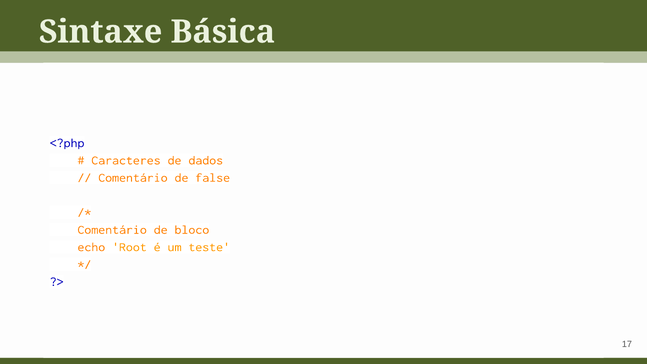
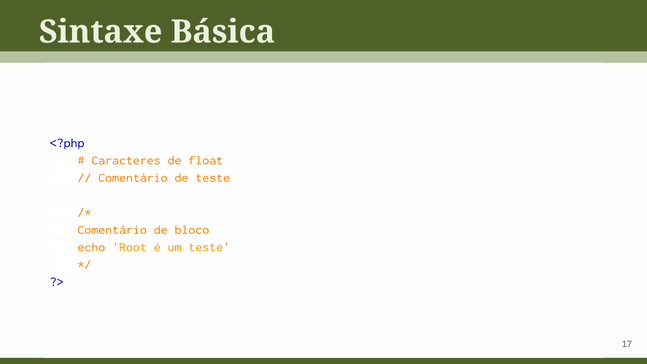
dados: dados -> float (206, 160)
de false: false -> teste (213, 178)
